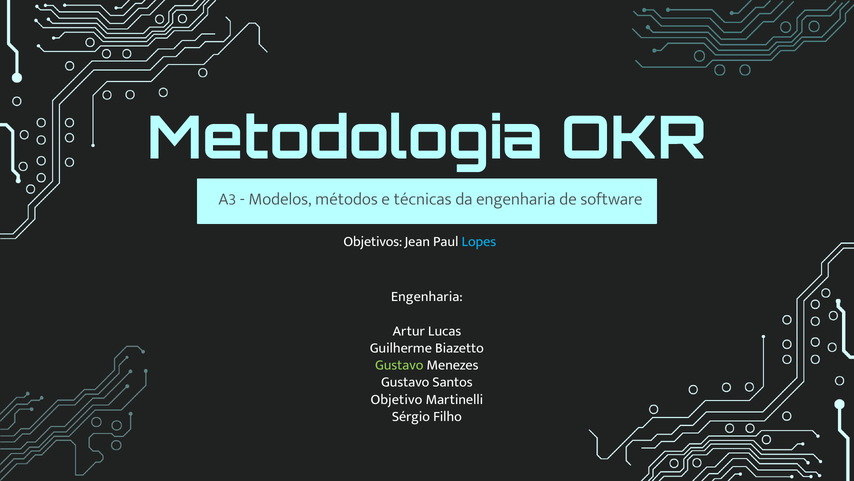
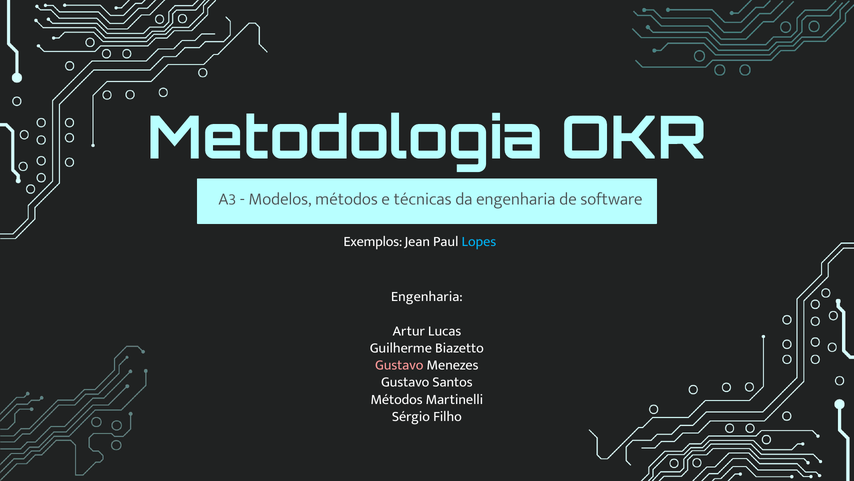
Objetivos: Objetivos -> Exemplos (373, 241)
Gustavo colour: light green -> pink (399, 365)
Objetivo: Objetivo -> Métodos (397, 399)
